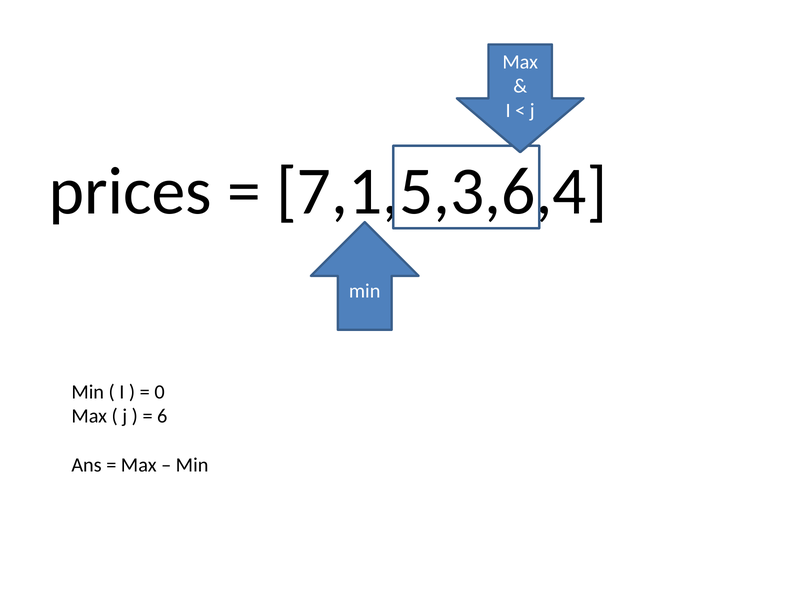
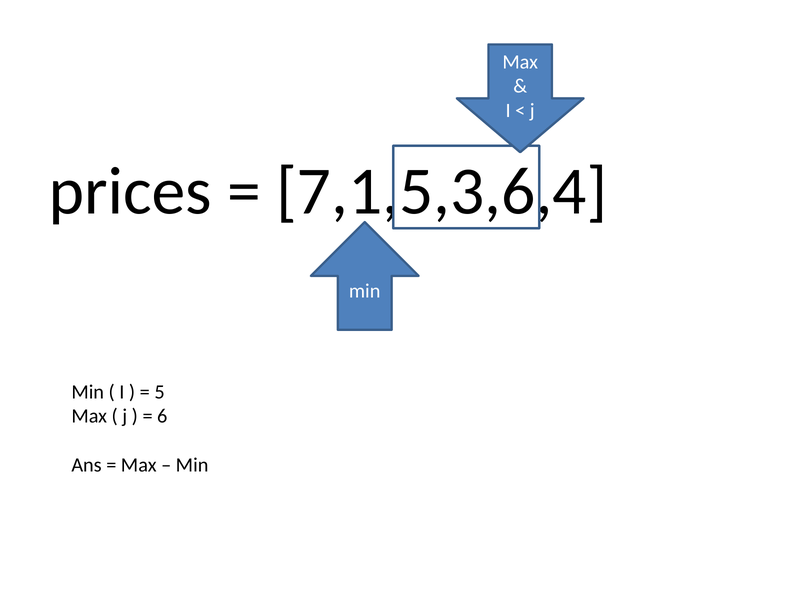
0: 0 -> 5 (160, 392)
